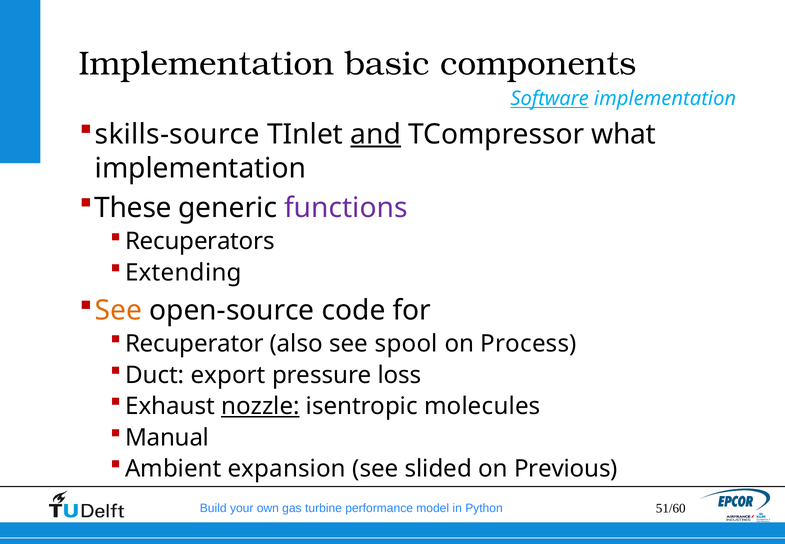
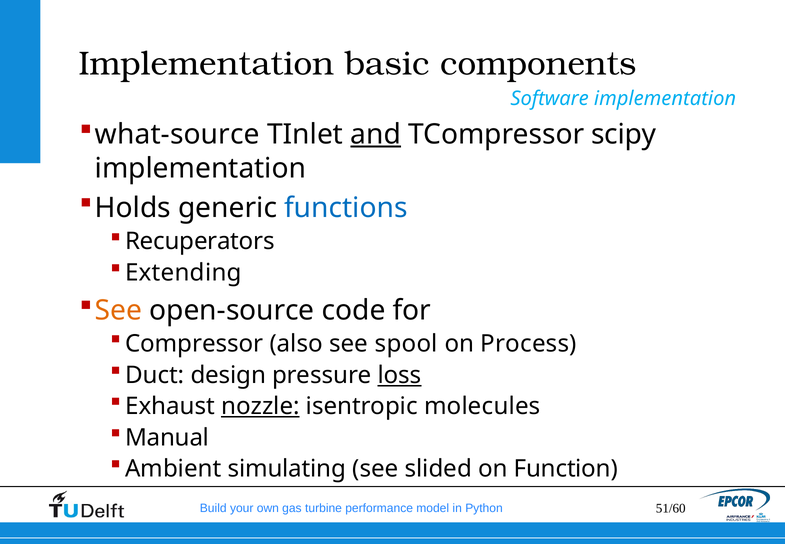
Software underline: present -> none (550, 99)
skills-source: skills-source -> what-source (177, 134)
what: what -> scipy (624, 134)
These: These -> Holds (133, 208)
functions colour: purple -> blue (346, 208)
Recuperator: Recuperator -> Compressor (194, 344)
export: export -> design (228, 375)
loss underline: none -> present (399, 375)
expansion: expansion -> simulating (287, 469)
Previous: Previous -> Function (566, 469)
